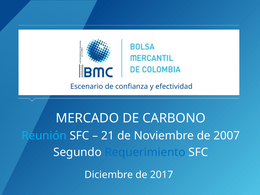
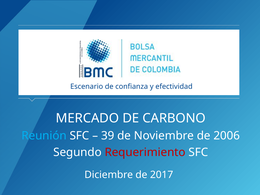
21: 21 -> 39 (108, 136)
2007: 2007 -> 2006 (227, 136)
Requerimiento colour: blue -> red (145, 152)
